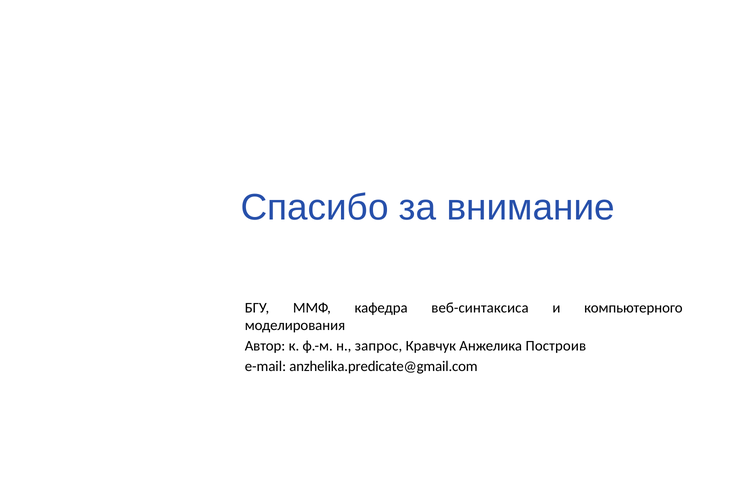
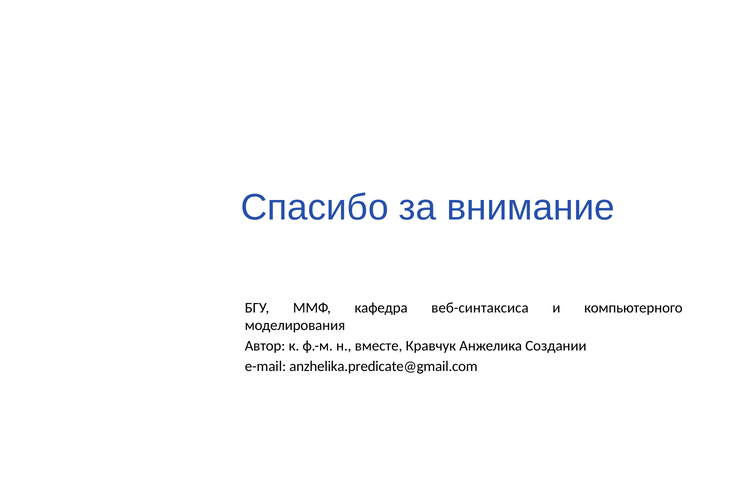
запрос: запрос -> вместе (379, 346)
Построив: Построив -> Создании (556, 346)
